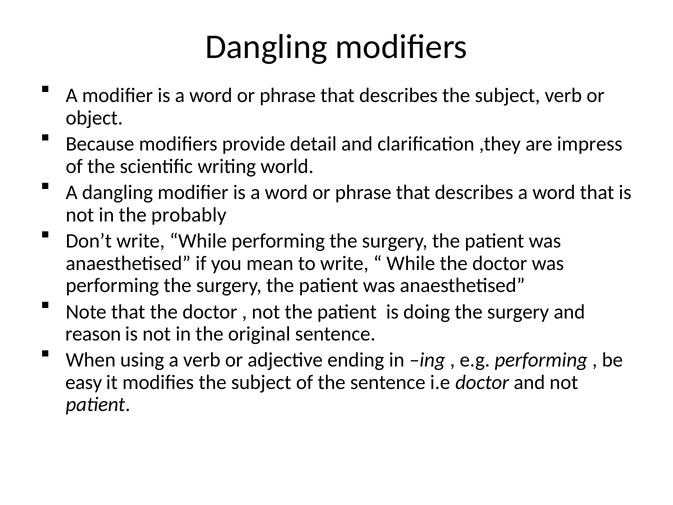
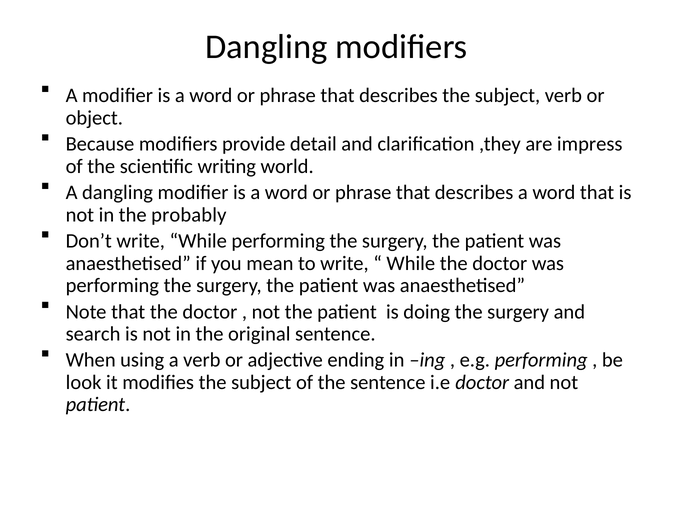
reason: reason -> search (93, 334)
easy: easy -> look (84, 382)
